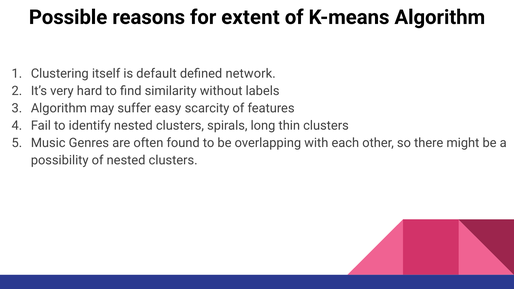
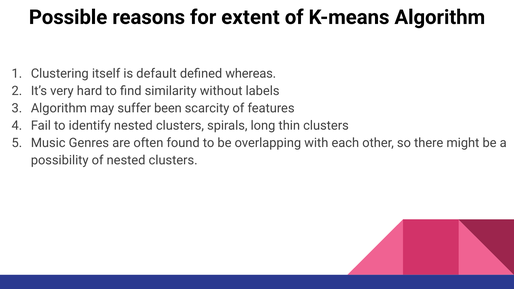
network: network -> whereas (251, 74)
easy: easy -> been (168, 108)
